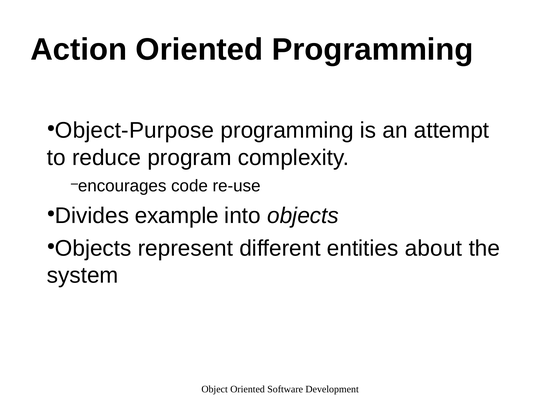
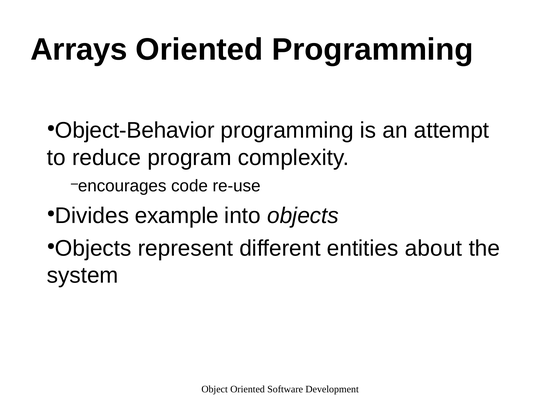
Action: Action -> Arrays (79, 50)
Object-Purpose: Object-Purpose -> Object-Behavior (135, 130)
